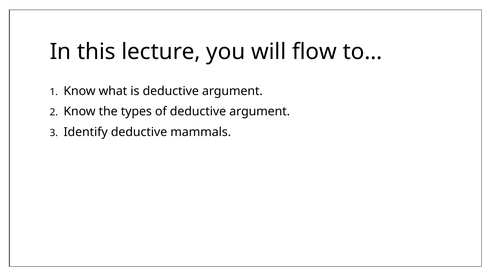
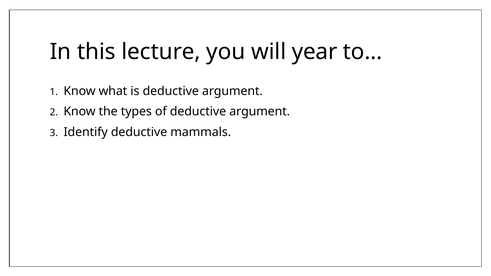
flow: flow -> year (315, 52)
